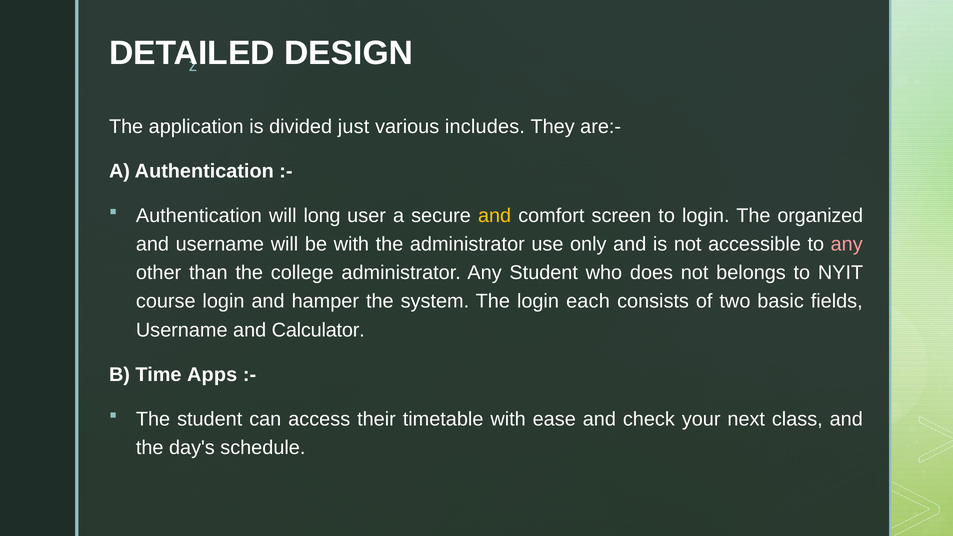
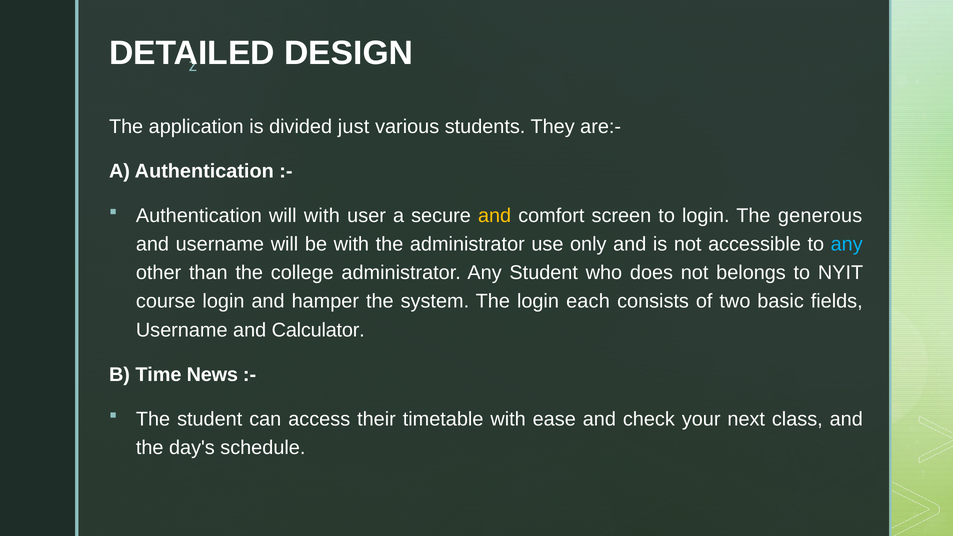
includes: includes -> students (485, 127)
will long: long -> with (322, 216)
organized: organized -> generous (820, 216)
any colour: pink -> light blue (847, 244)
Apps: Apps -> News (212, 375)
